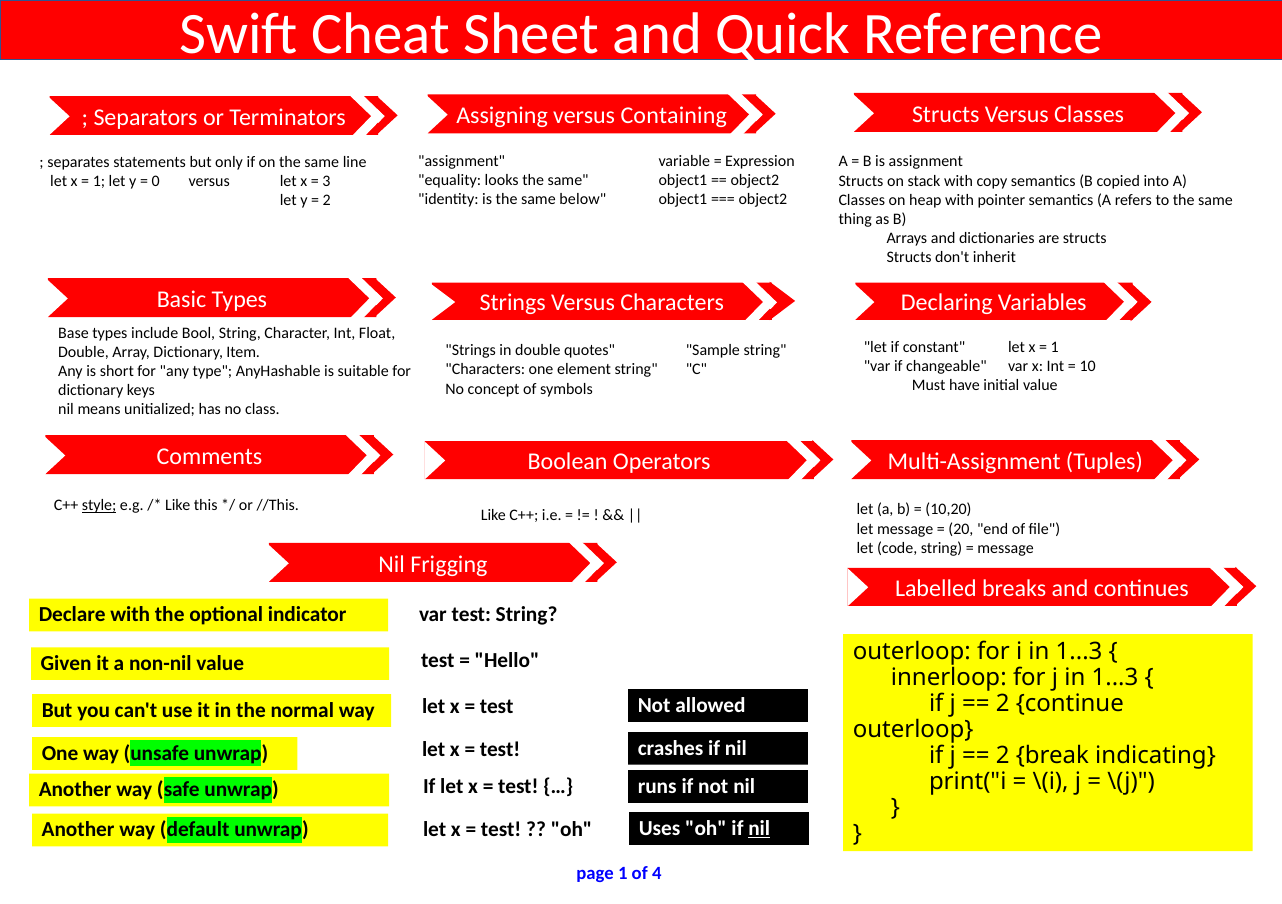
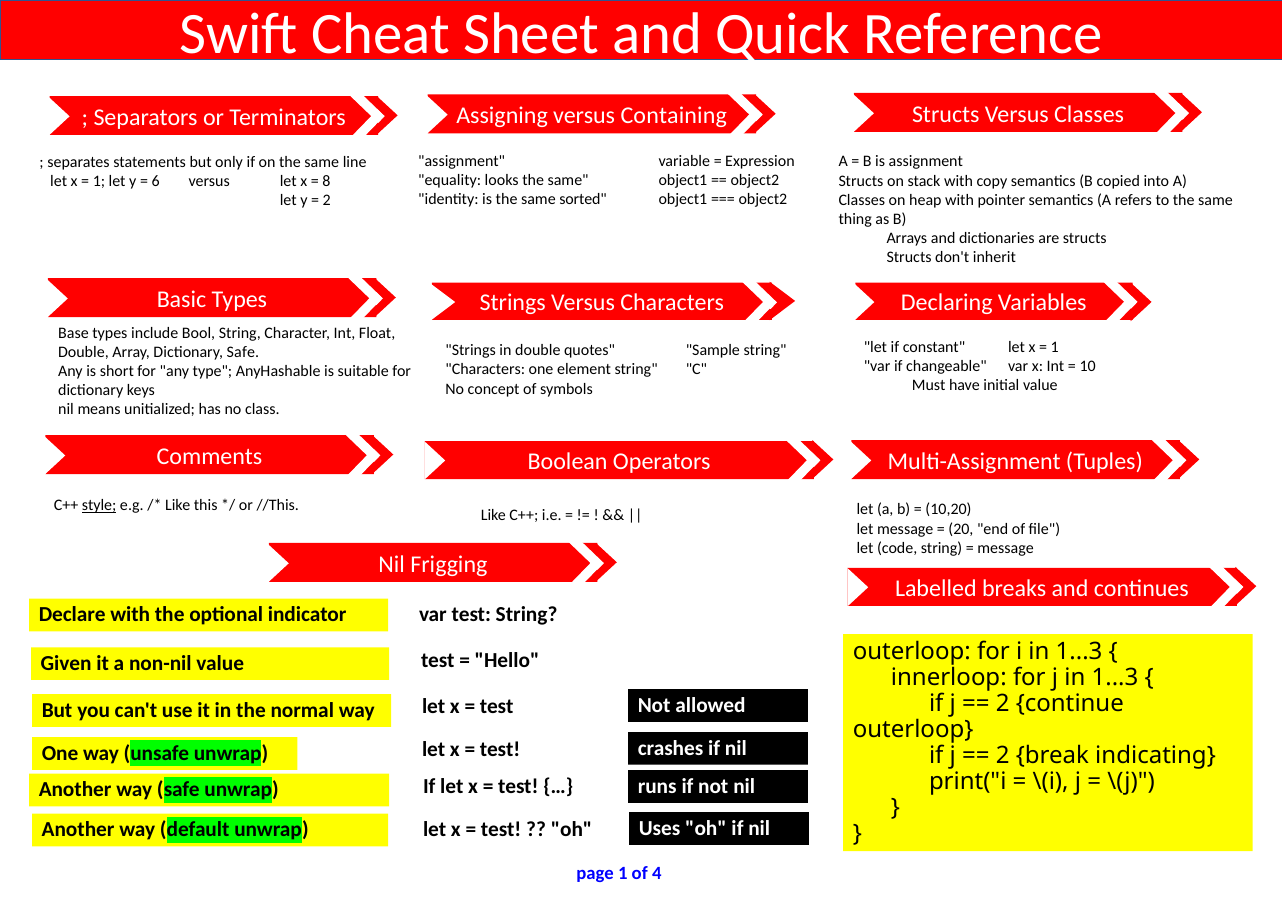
0: 0 -> 6 (156, 181)
3: 3 -> 8 (326, 181)
below: below -> sorted (583, 199)
Dictionary Item: Item -> Safe (243, 352)
nil underline: present -> none (759, 829)
